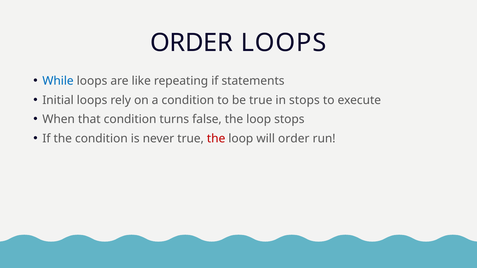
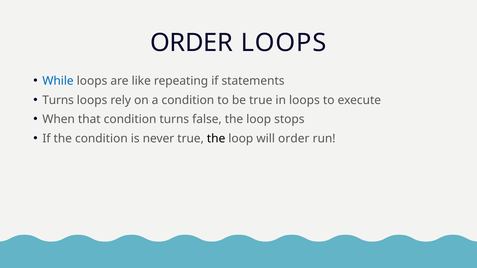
Initial: Initial -> Turns (58, 100)
in stops: stops -> loops (304, 100)
the colour: red -> black (216, 139)
